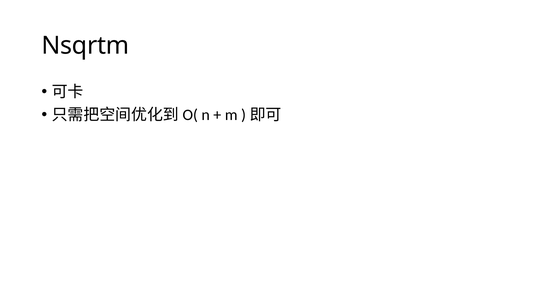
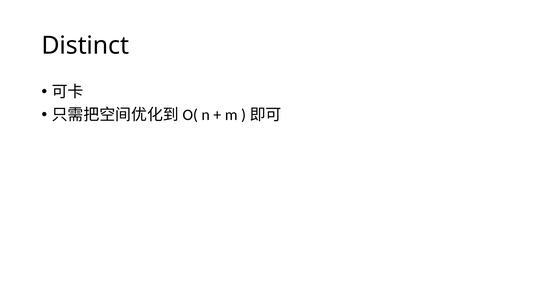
Nsqrtm: Nsqrtm -> Distinct (85, 46)
